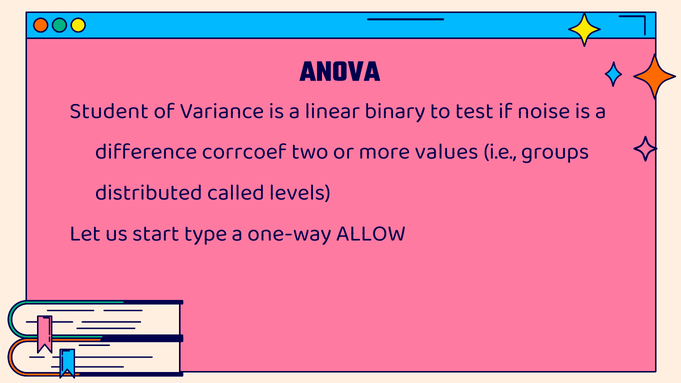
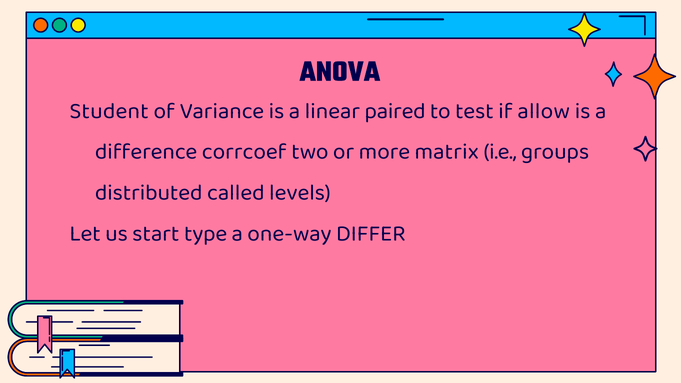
binary: binary -> paired (395, 111)
noise: noise -> allow (544, 111)
values: values -> matrix (447, 151)
ALLOW: ALLOW -> DIFFER (371, 233)
